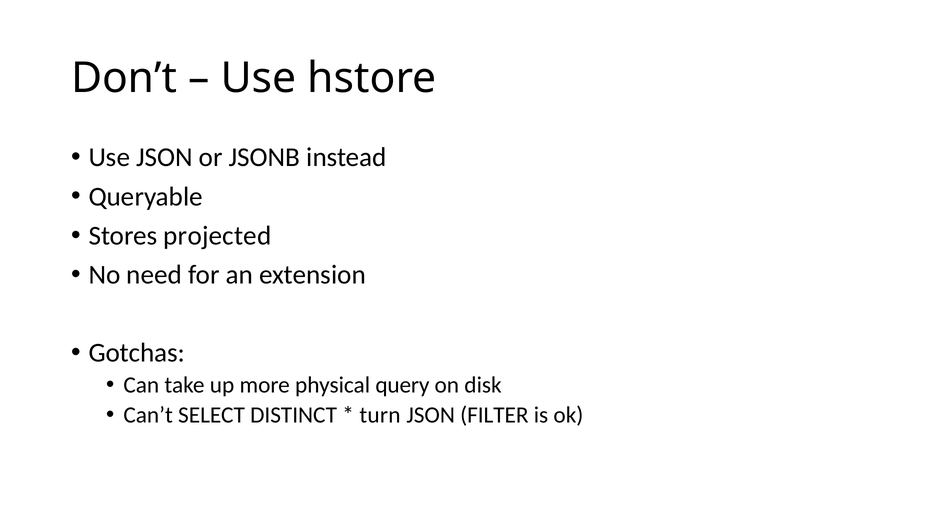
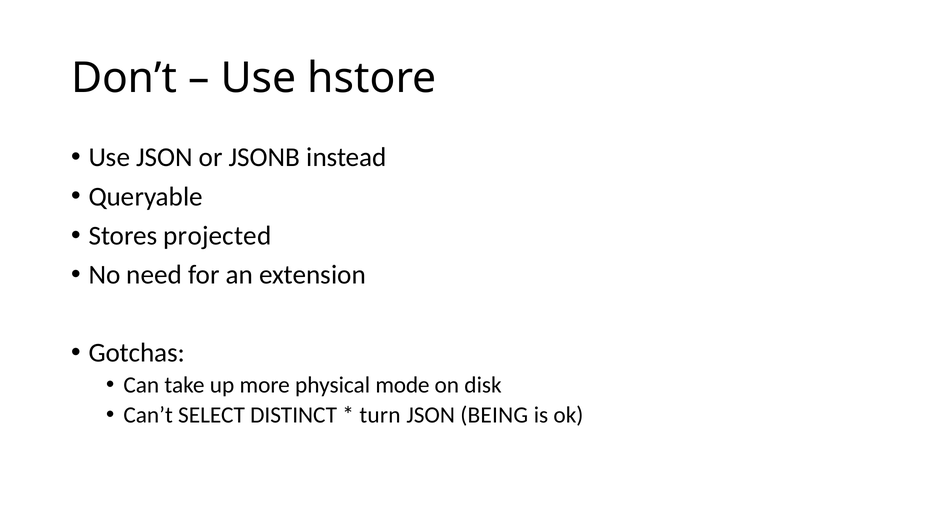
query: query -> mode (402, 385)
FILTER: FILTER -> BEING (494, 415)
